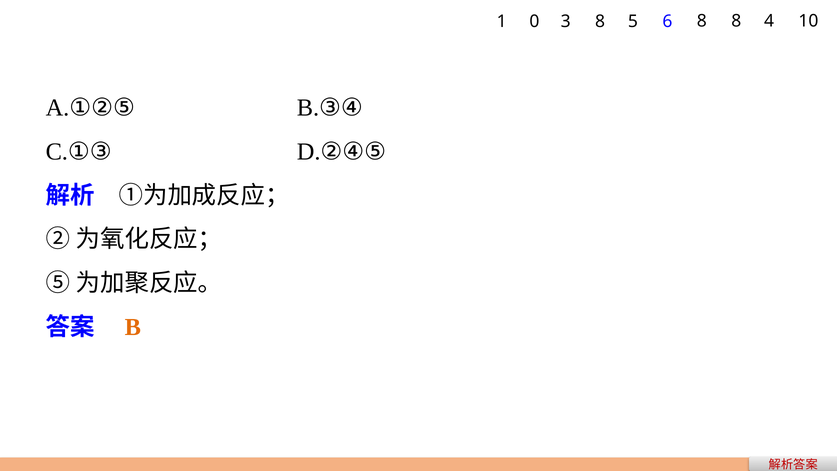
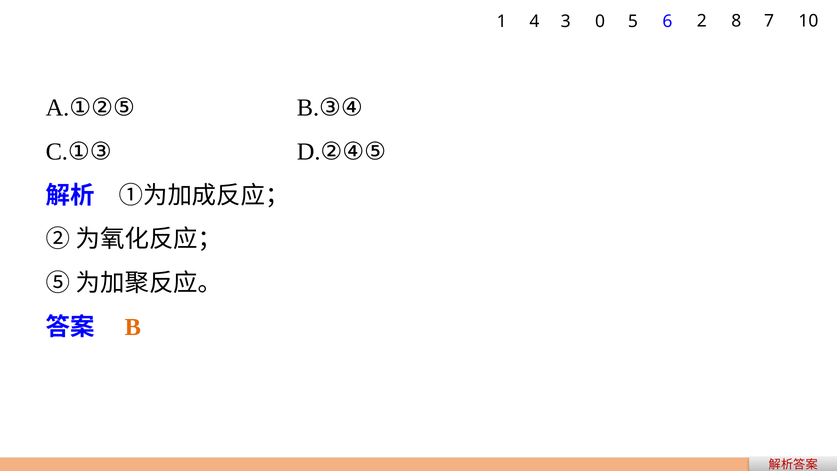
0: 0 -> 4 (534, 22)
3 8: 8 -> 0 (600, 22)
6 8: 8 -> 2 (702, 21)
4: 4 -> 7 (769, 21)
